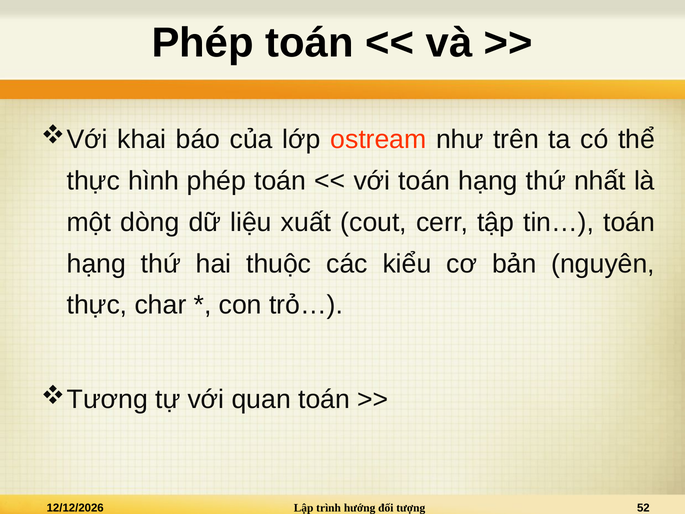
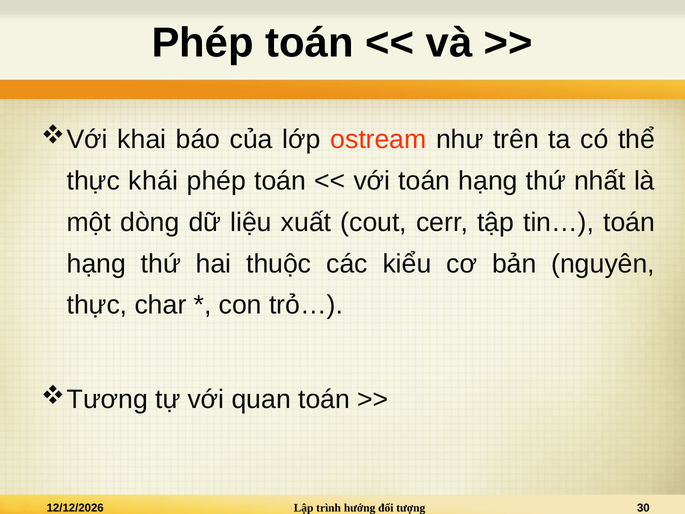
hình: hình -> khái (153, 181)
52: 52 -> 30 (643, 508)
